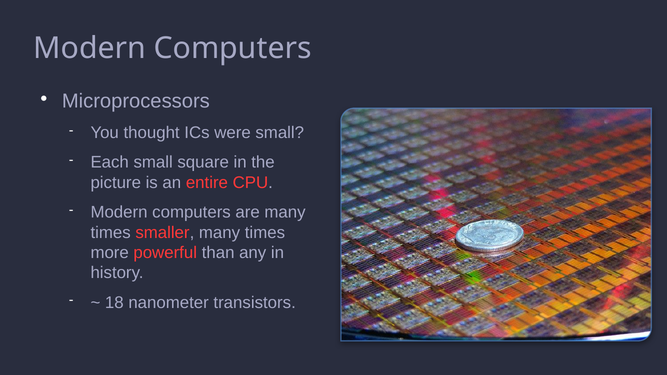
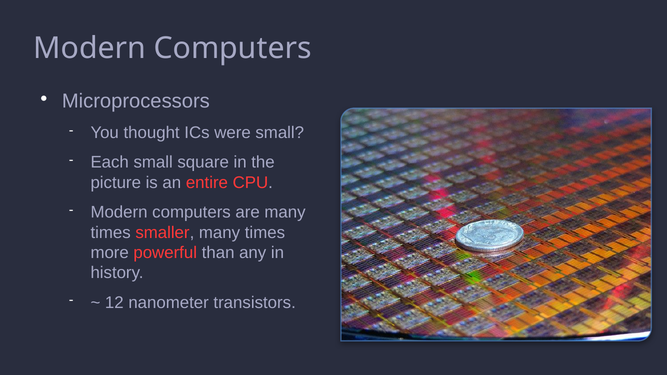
18: 18 -> 12 (114, 303)
